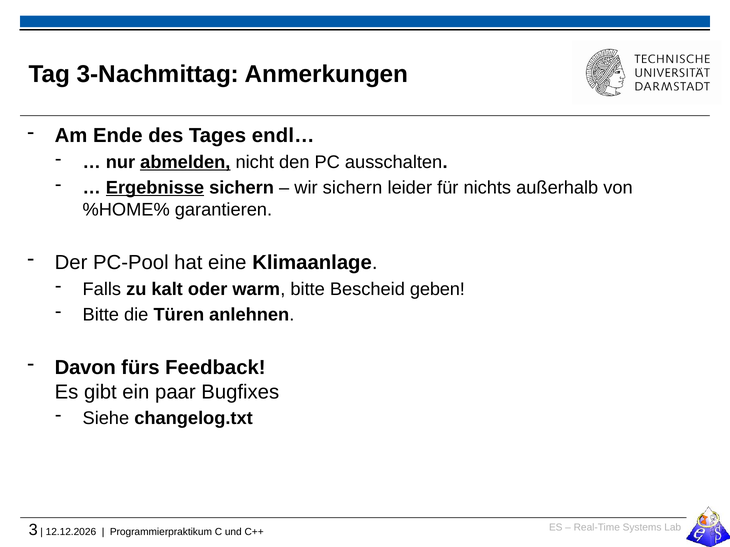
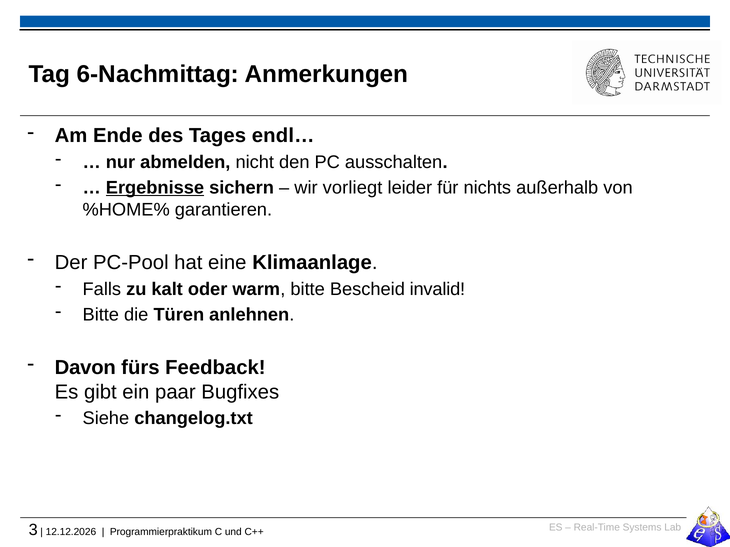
3-Nachmittag: 3-Nachmittag -> 6-Nachmittag (158, 74)
abmelden underline: present -> none (185, 162)
wir sichern: sichern -> vorliegt (353, 188)
geben: geben -> invalid (437, 289)
